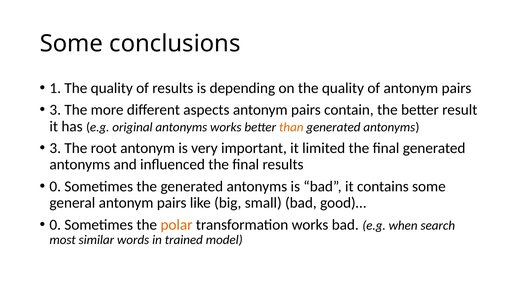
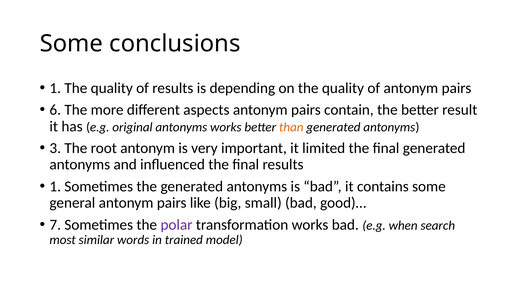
3: 3 -> 6 (55, 110)
0: 0 -> 1 (55, 186)
0: 0 -> 7 (55, 225)
polar colour: orange -> purple (176, 225)
